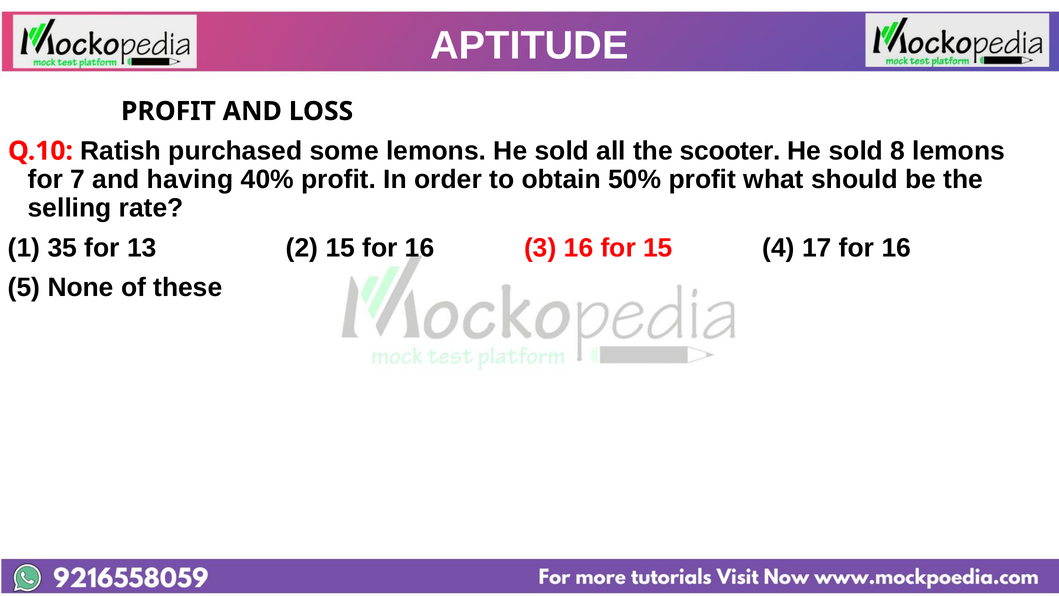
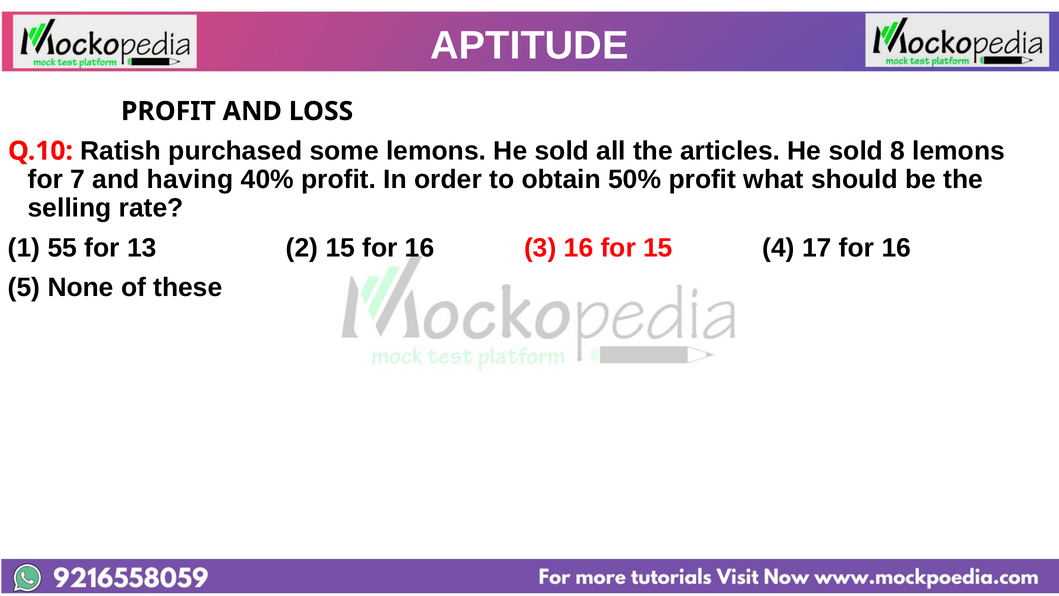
scooter: scooter -> articles (730, 151)
35: 35 -> 55 (62, 248)
